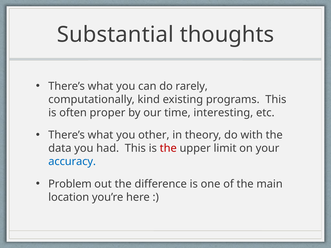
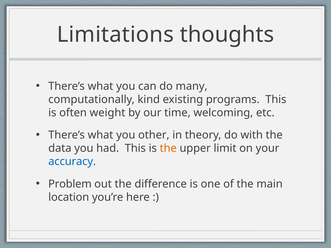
Substantial: Substantial -> Limitations (115, 35)
rarely: rarely -> many (192, 86)
proper: proper -> weight (107, 113)
interesting: interesting -> welcoming (223, 113)
the colour: red -> orange (168, 148)
